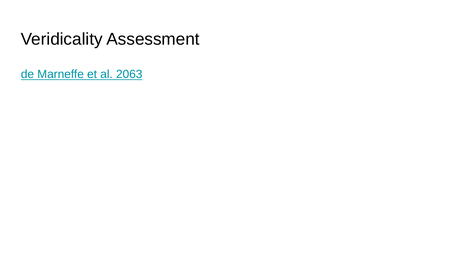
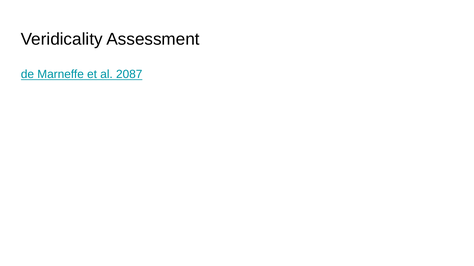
2063: 2063 -> 2087 (129, 75)
